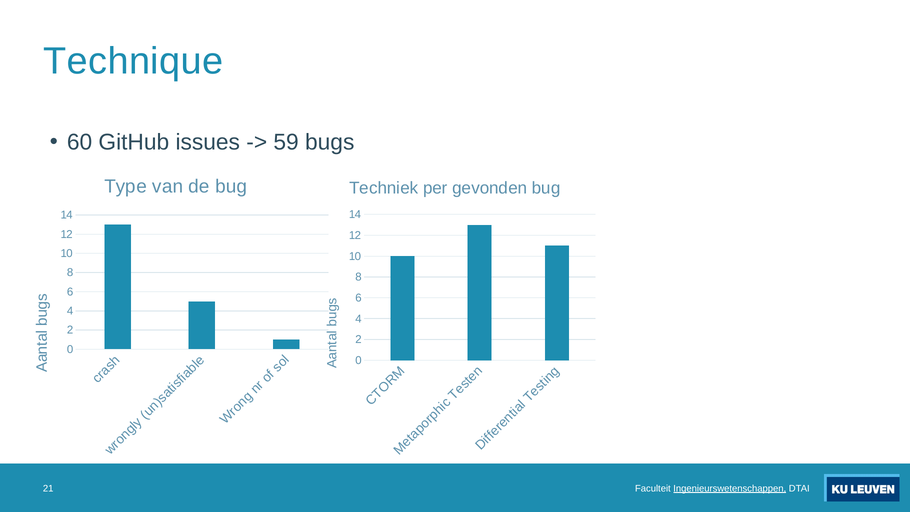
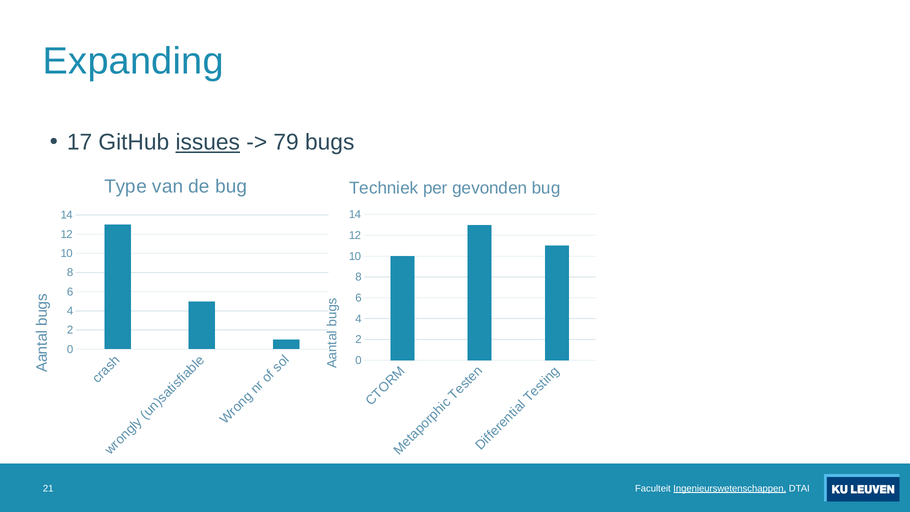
Technique: Technique -> Expanding (133, 61)
60: 60 -> 17 (80, 142)
issues underline: none -> present (208, 142)
59: 59 -> 79 (286, 142)
